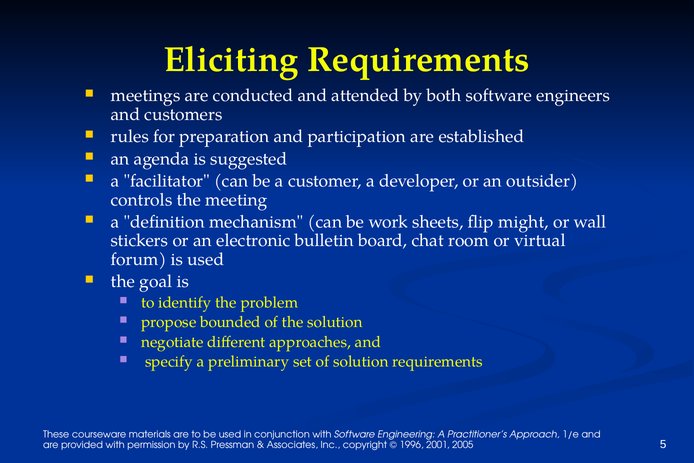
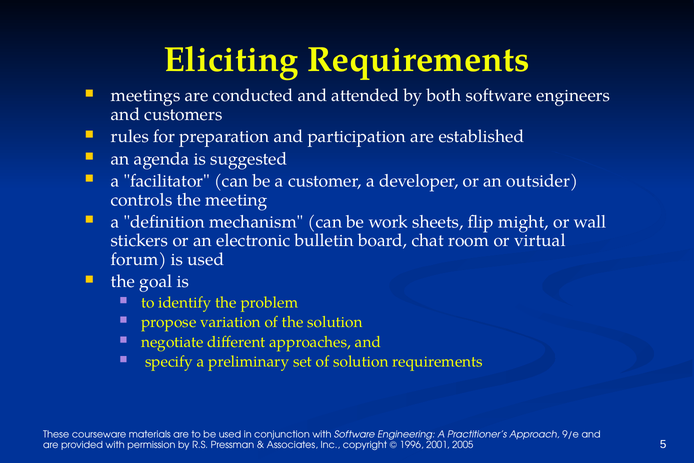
bounded: bounded -> variation (230, 322)
1/e: 1/e -> 9/e (571, 434)
